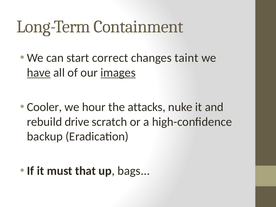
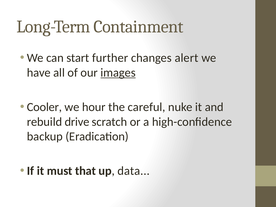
correct: correct -> further (110, 58)
taint: taint -> alert (186, 58)
have underline: present -> none (39, 73)
attacks: attacks -> careful (147, 107)
bags: bags -> data (134, 171)
